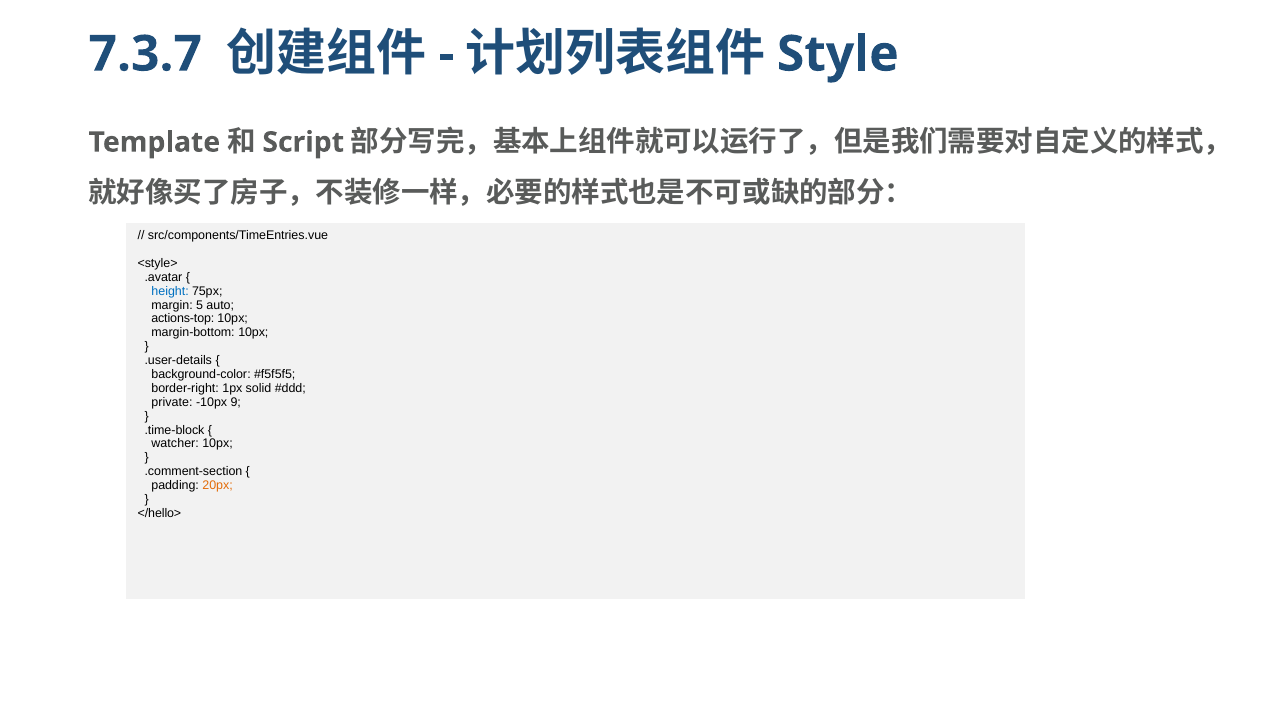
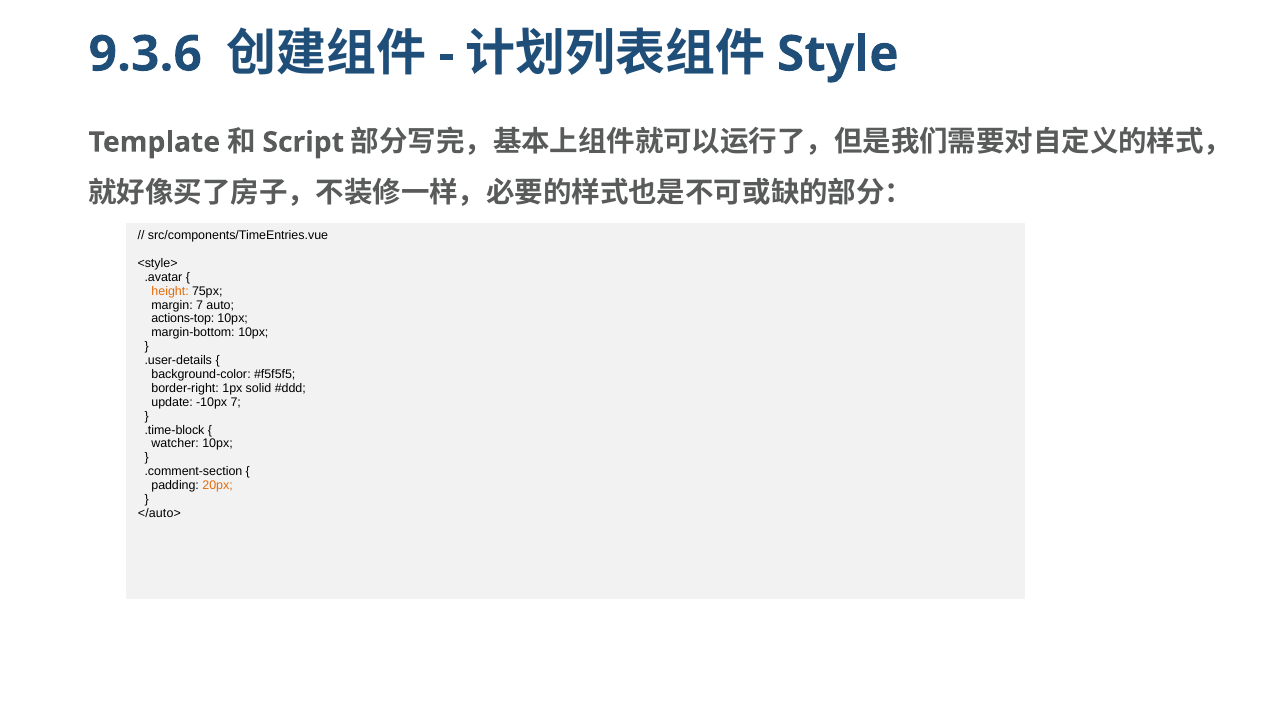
7.3.7: 7.3.7 -> 9.3.6 (145, 54)
height colour: blue -> orange (170, 291)
margin 5: 5 -> 7 (200, 305)
private: private -> update (172, 402)
-10px 9: 9 -> 7 (236, 402)
</hello>: </hello> -> </auto> (159, 513)
